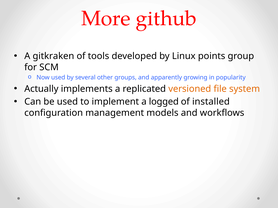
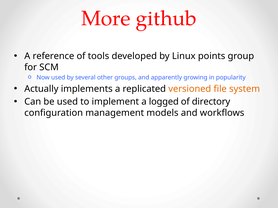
gitkraken: gitkraken -> reference (53, 56)
installed: installed -> directory (211, 102)
